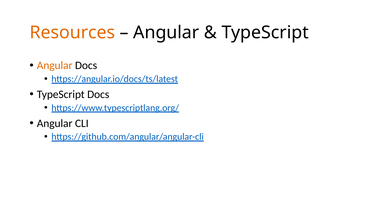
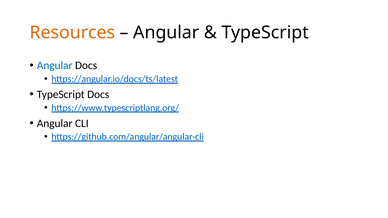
Angular colour: orange -> blue (55, 66)
